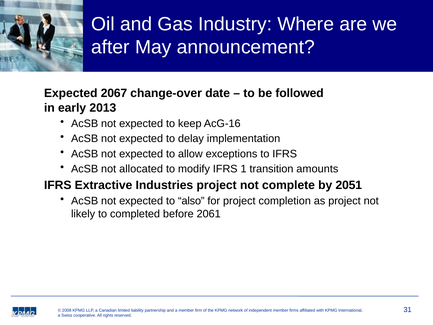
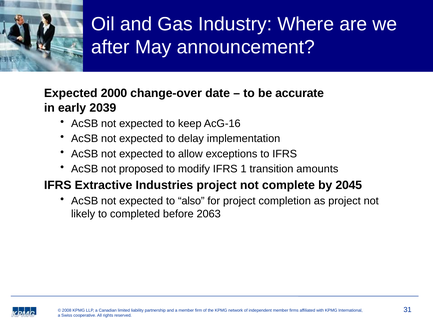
2067: 2067 -> 2000 (114, 93)
followed: followed -> accurate (300, 93)
2013: 2013 -> 2039 (103, 108)
allocated: allocated -> proposed (141, 169)
2051: 2051 -> 2045 (349, 185)
2061: 2061 -> 2063 (209, 214)
